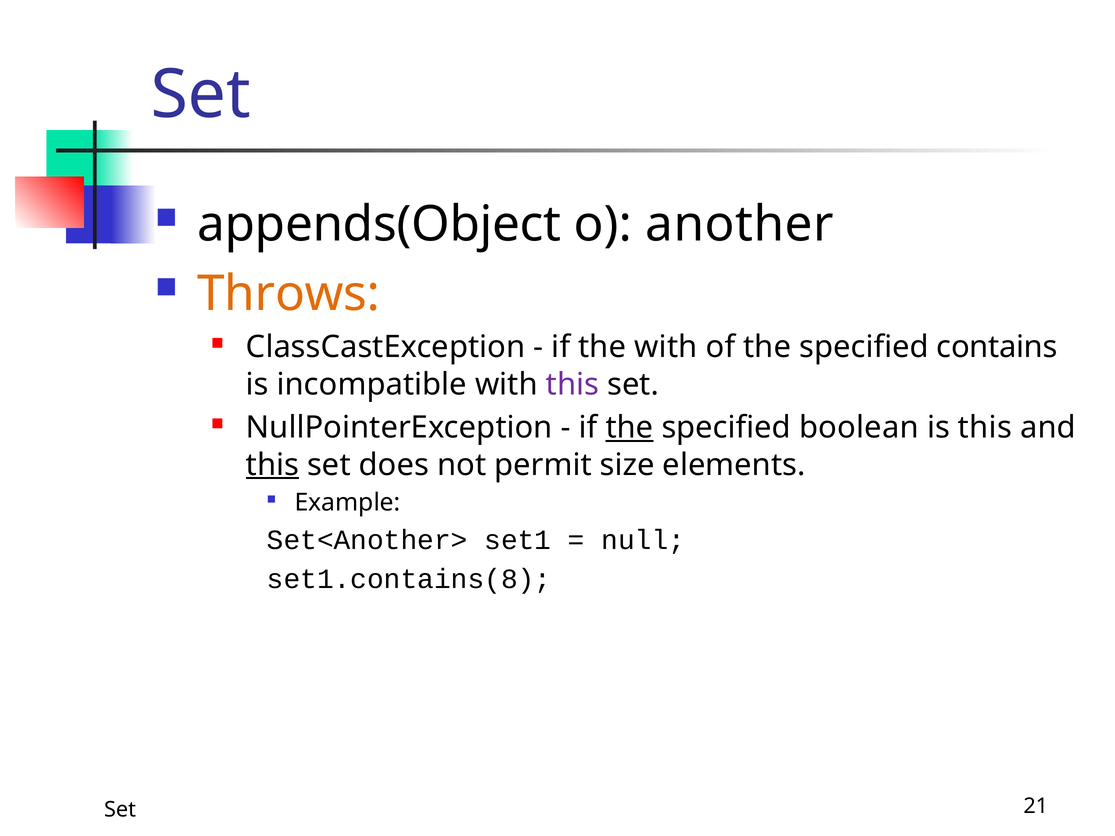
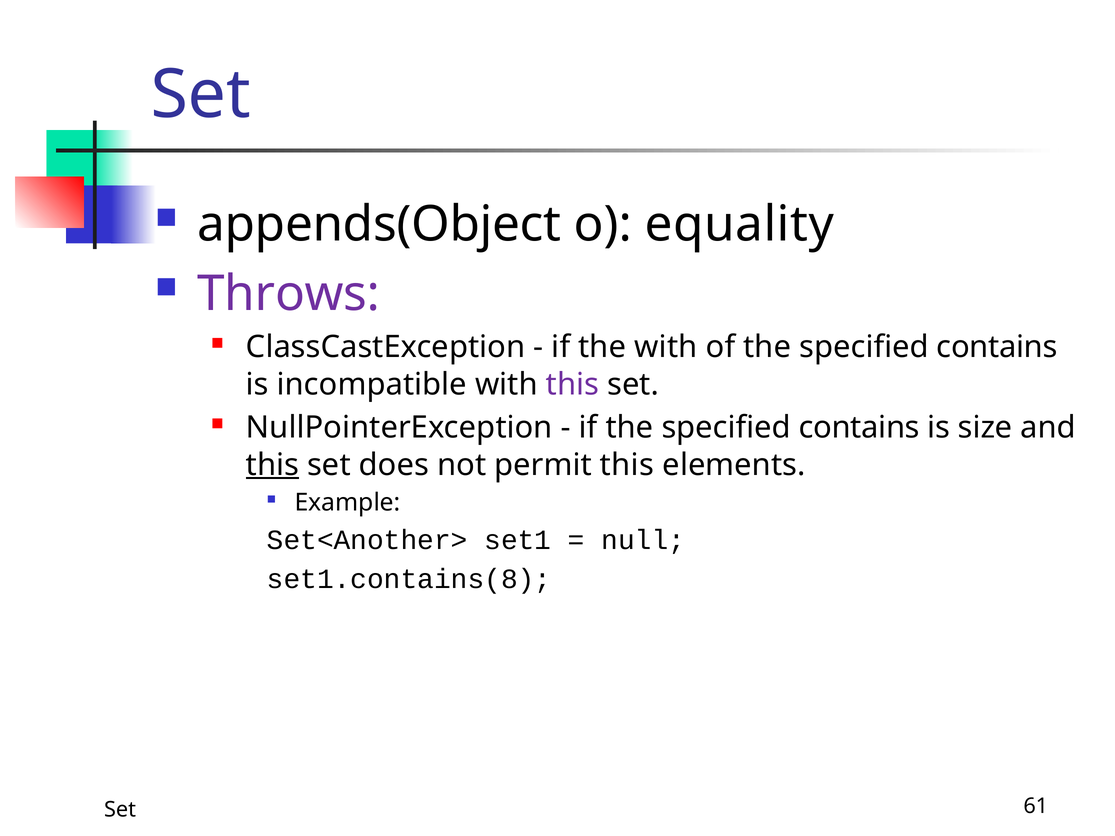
another: another -> equality (739, 225)
Throws colour: orange -> purple (289, 294)
the underline: present -> none (629, 428)
boolean: boolean -> contains (859, 428)
is this: this -> size (985, 428)
permit size: size -> this (627, 465)
21: 21 -> 61 (1036, 806)
